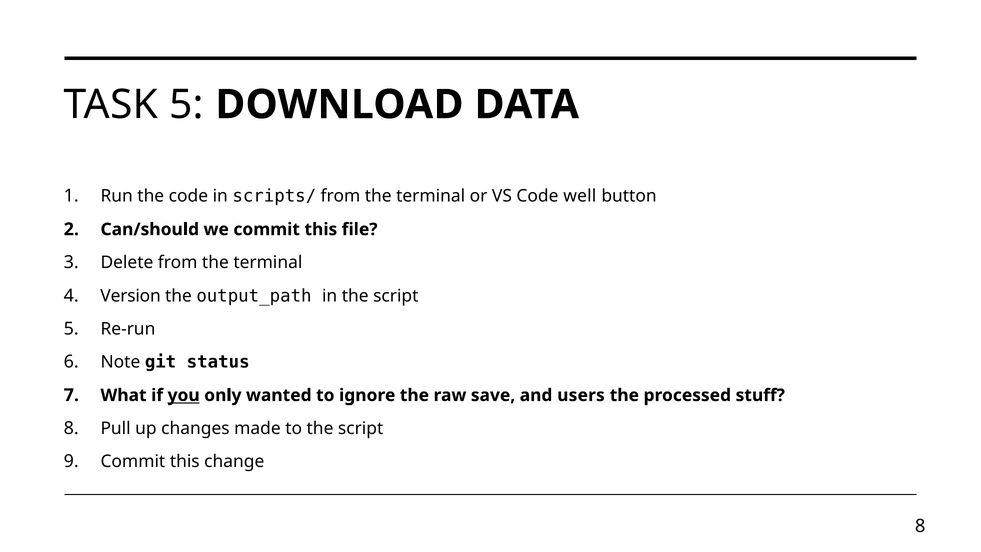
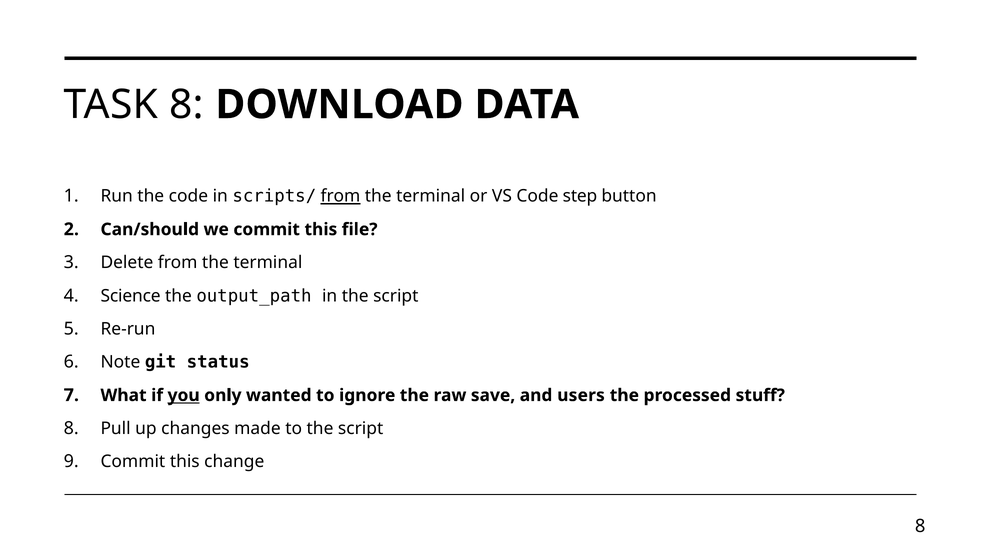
TASK 5: 5 -> 8 (187, 105)
from underline: none -> present (340, 196)
well: well -> step (580, 196)
Version: Version -> Science (131, 296)
